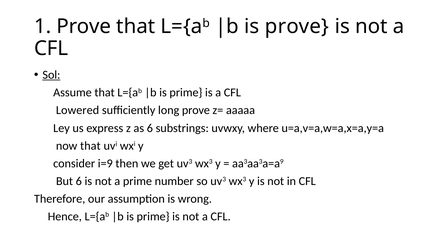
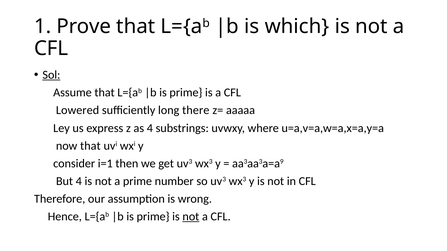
is prove: prove -> which (297, 26)
long prove: prove -> there (196, 111)
as 6: 6 -> 4 (150, 128)
i=9: i=9 -> i=1 (105, 164)
But 6: 6 -> 4 (79, 181)
not underline: none -> present (191, 217)
